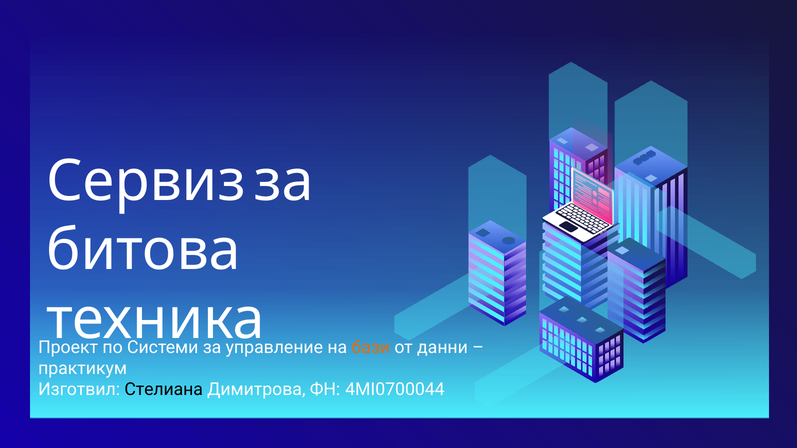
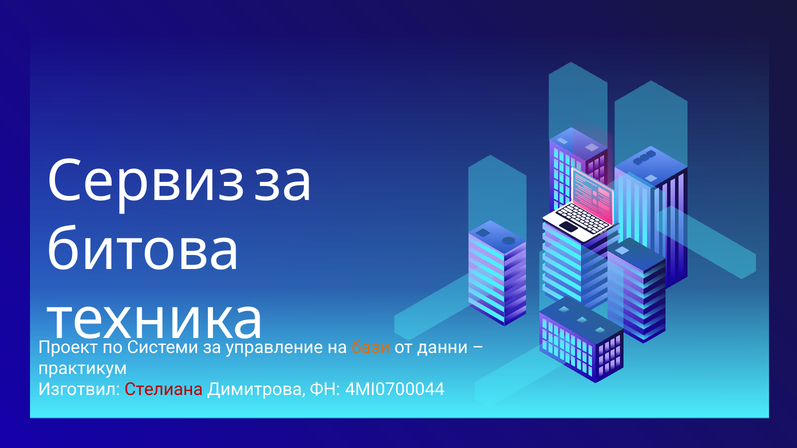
Стелиана colour: black -> red (164, 390)
